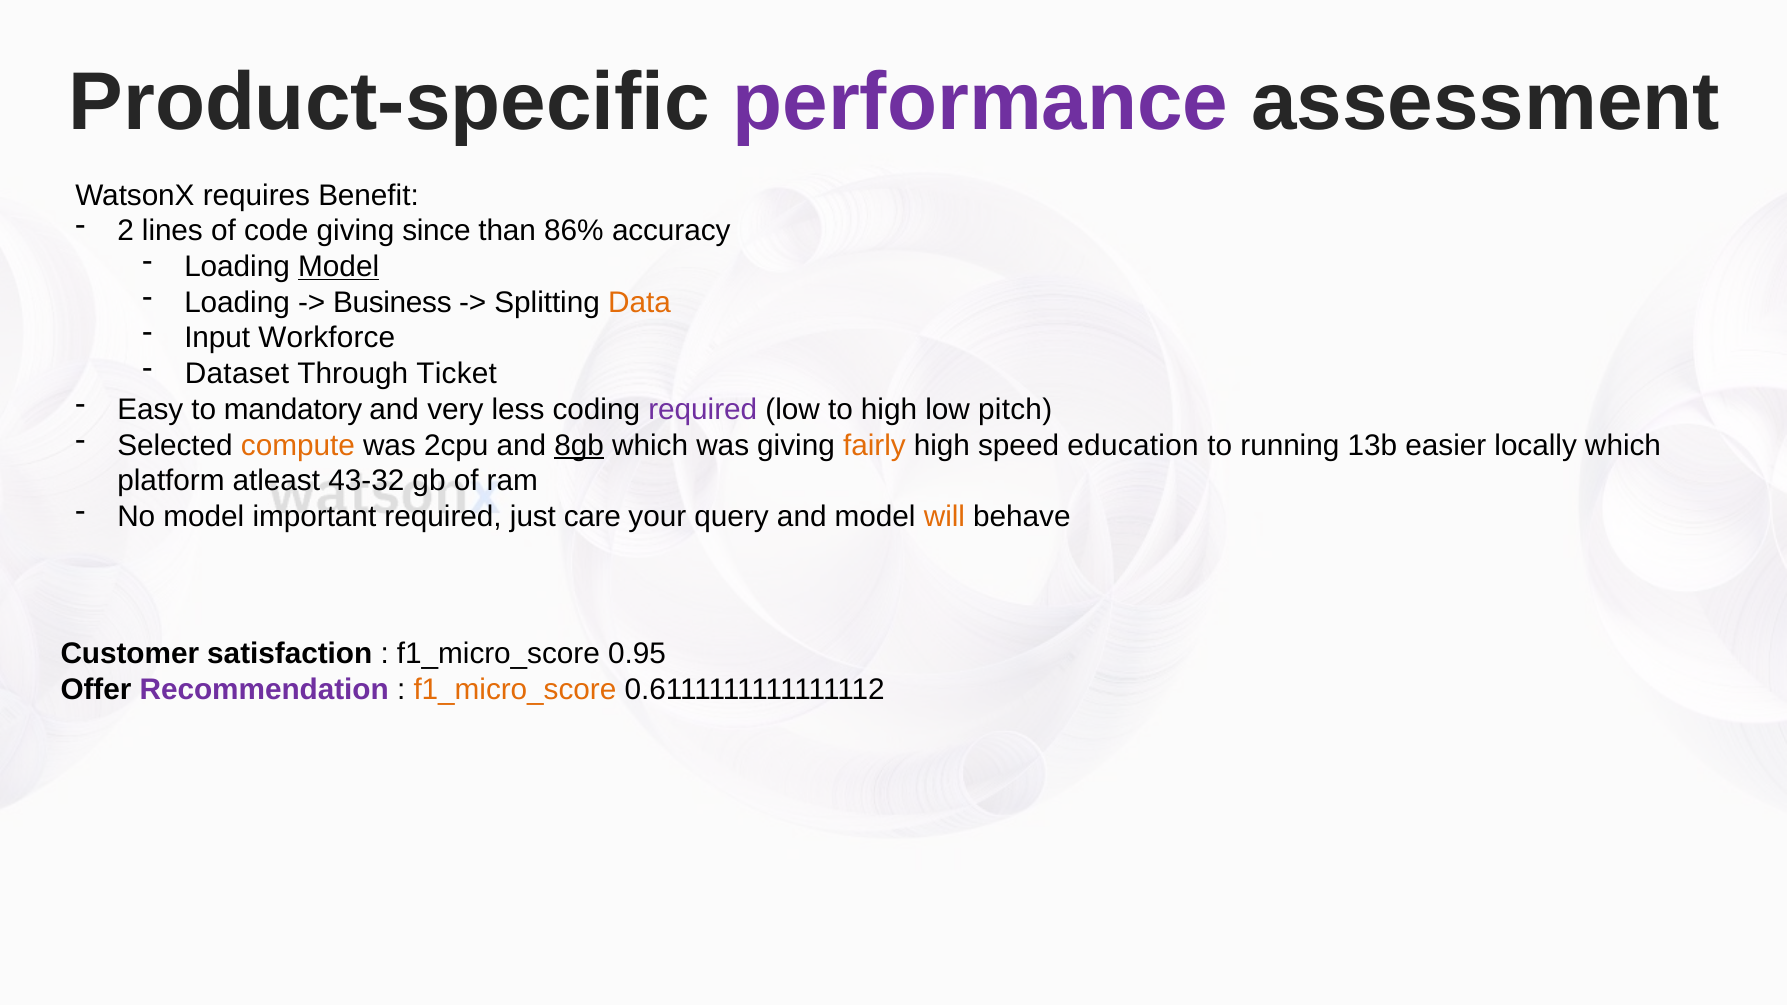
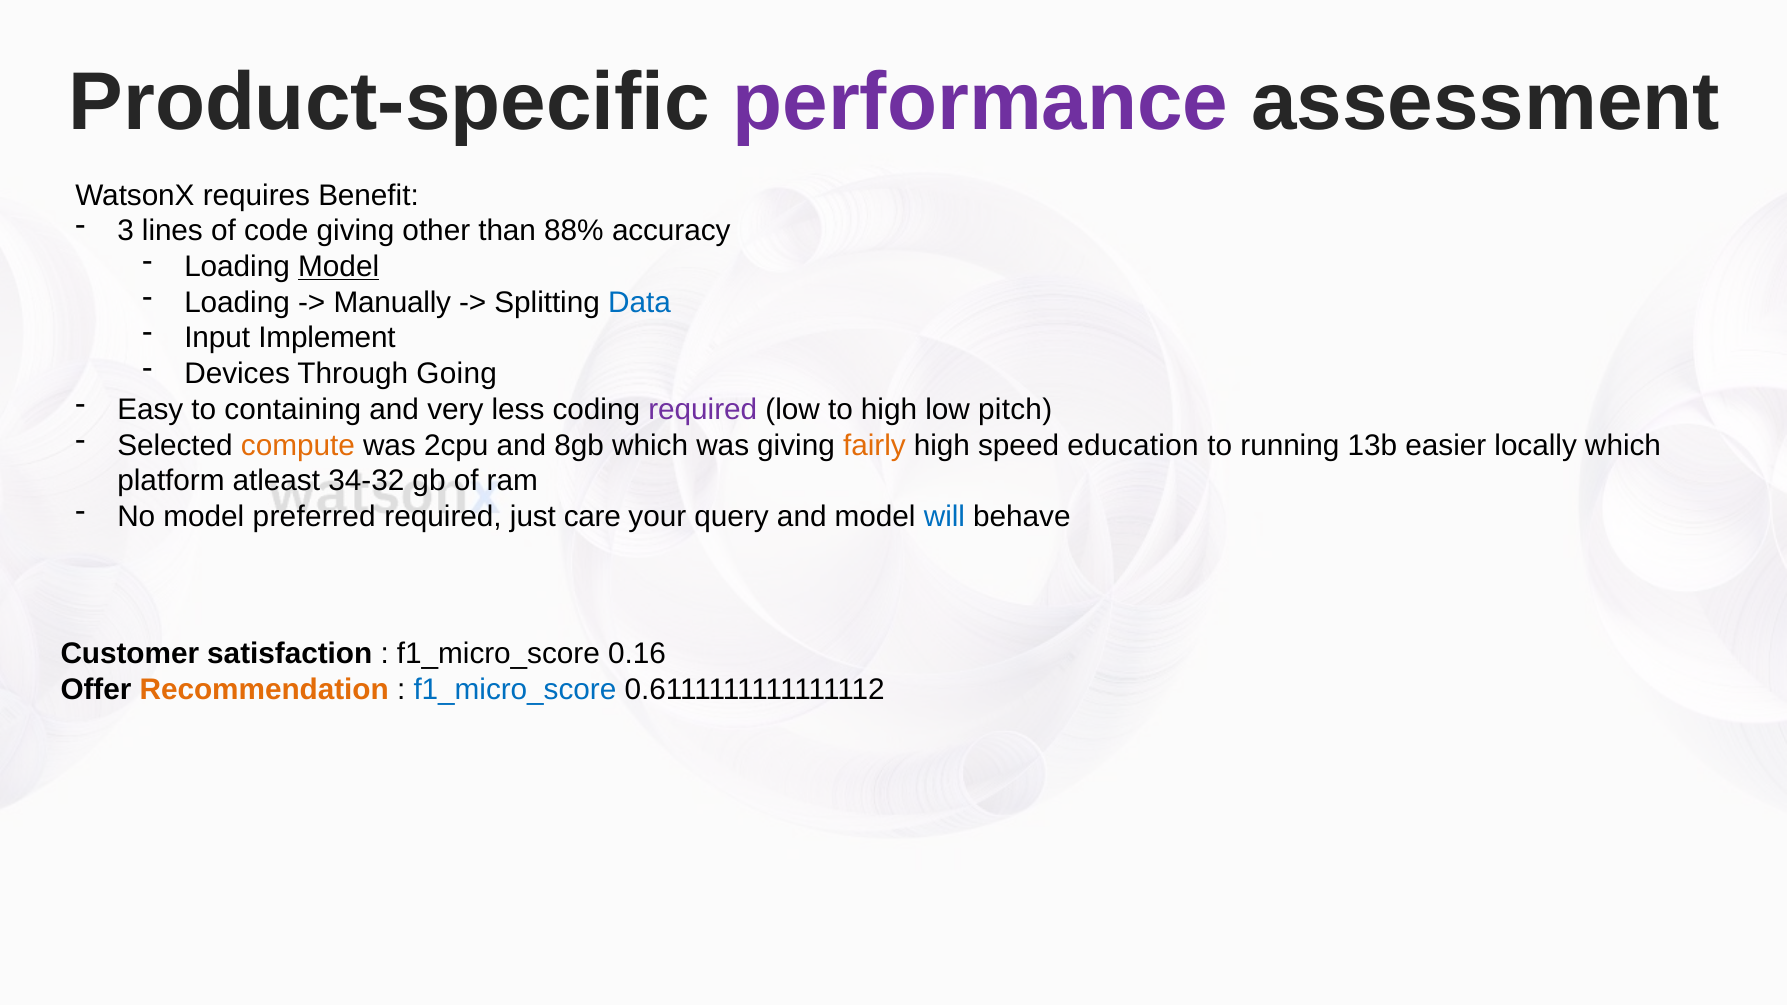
2: 2 -> 3 (126, 231)
since: since -> other (436, 231)
86%: 86% -> 88% (574, 231)
Business: Business -> Manually (392, 302)
Data colour: orange -> blue (640, 302)
Workforce: Workforce -> Implement (327, 338)
Dataset: Dataset -> Devices (237, 374)
Ticket: Ticket -> Going (457, 374)
mandatory: mandatory -> containing (293, 410)
8gb underline: present -> none (579, 445)
43-32: 43-32 -> 34-32 (366, 481)
important: important -> preferred (314, 517)
will colour: orange -> blue (944, 517)
0.95: 0.95 -> 0.16 (637, 654)
Recommendation colour: purple -> orange (264, 690)
f1_micro_score colour: orange -> blue (515, 690)
